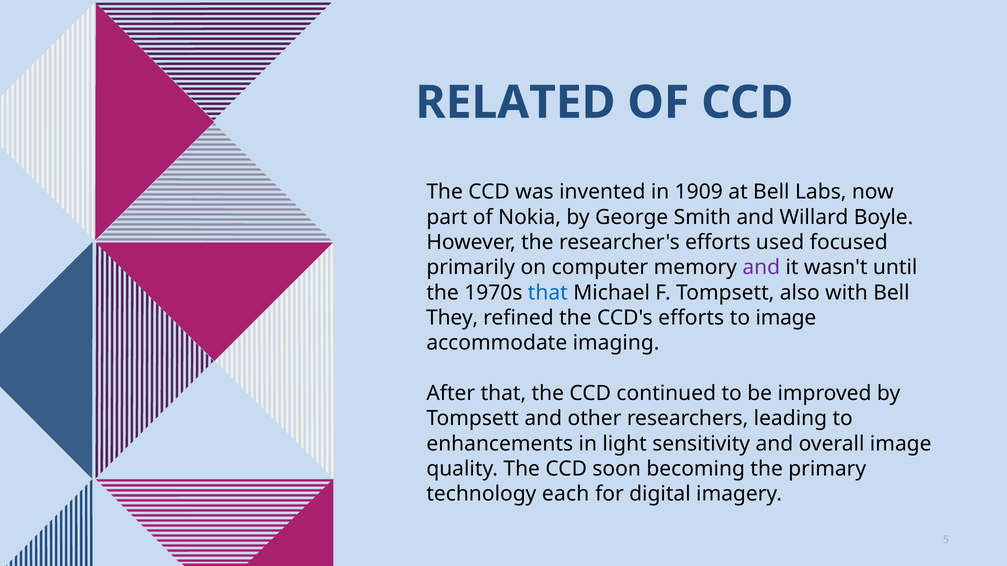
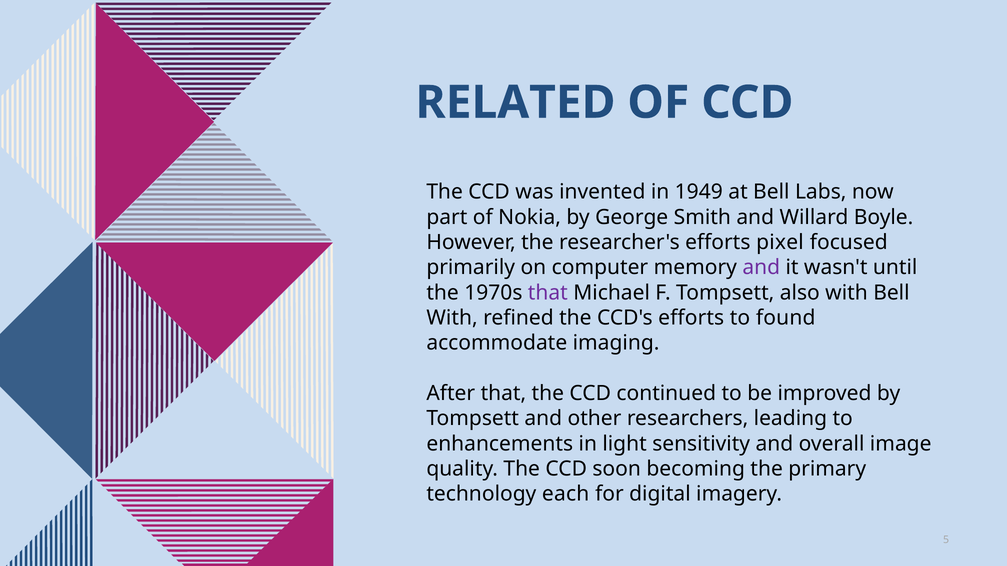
1909: 1909 -> 1949 (699, 192)
used: used -> pixel (780, 243)
that colour: blue -> purple (548, 293)
They: They -> With (452, 318)
to image: image -> found (786, 318)
